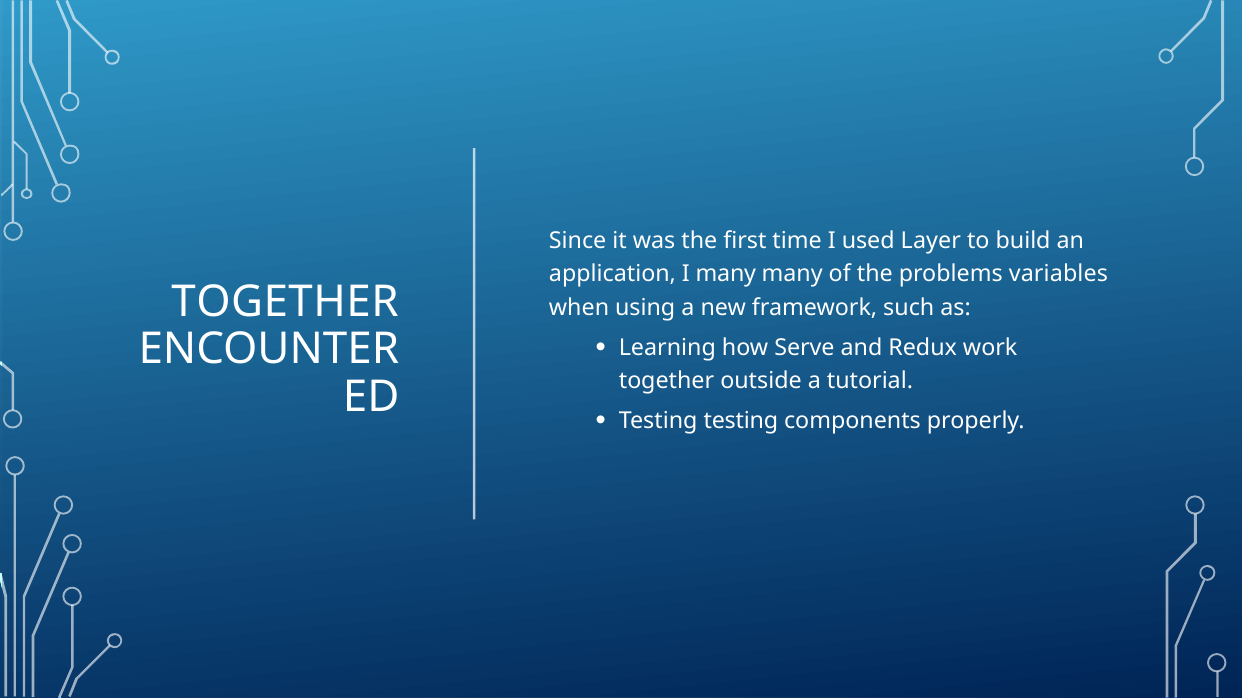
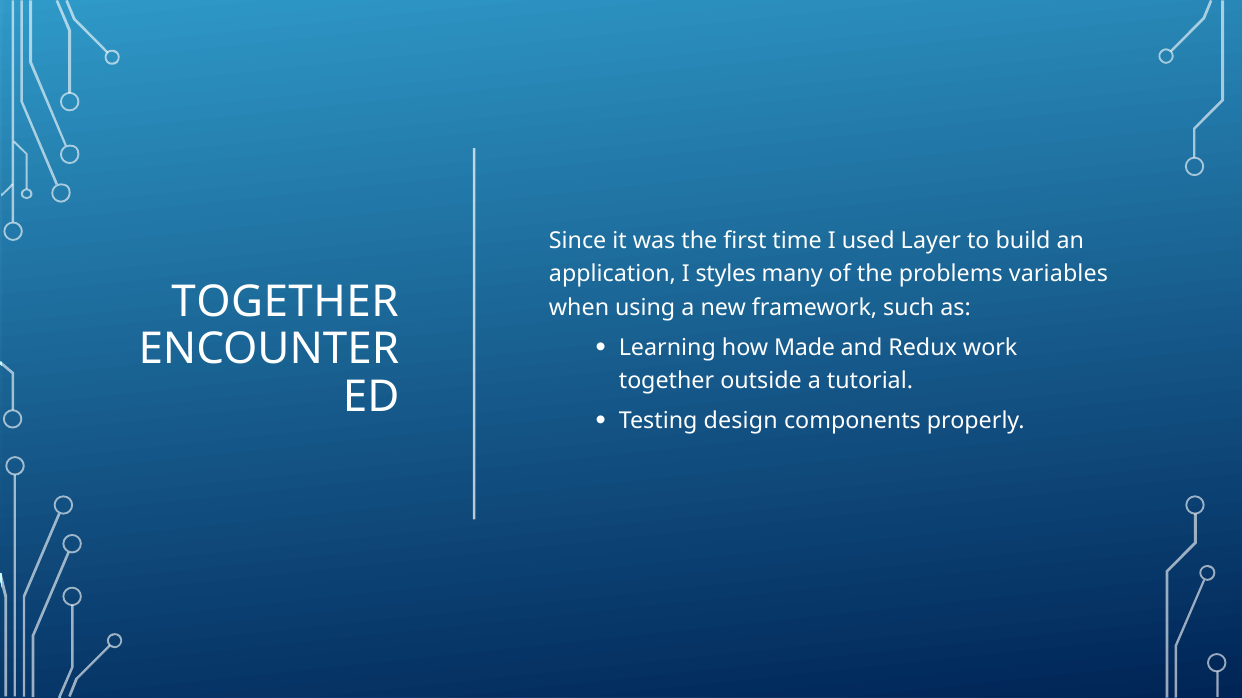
I many: many -> styles (726, 275)
Serve: Serve -> Made (805, 348)
Testing testing: testing -> design (741, 421)
